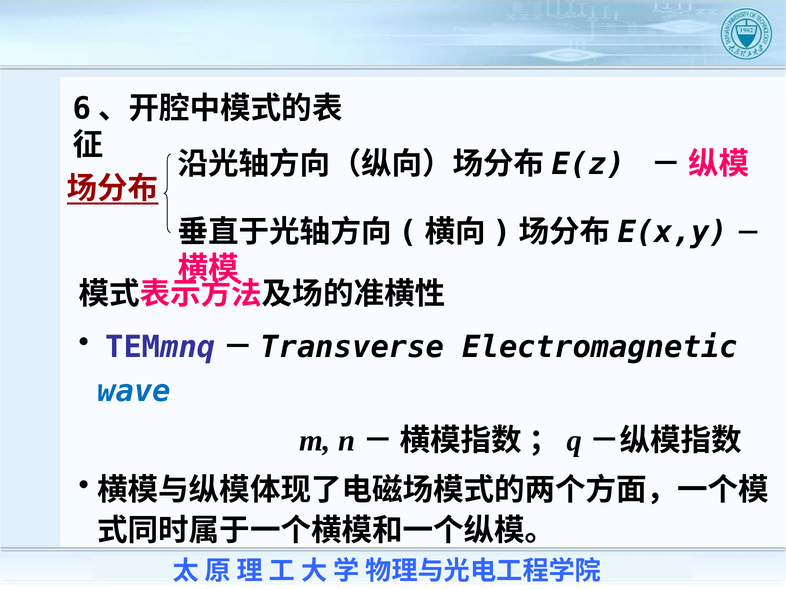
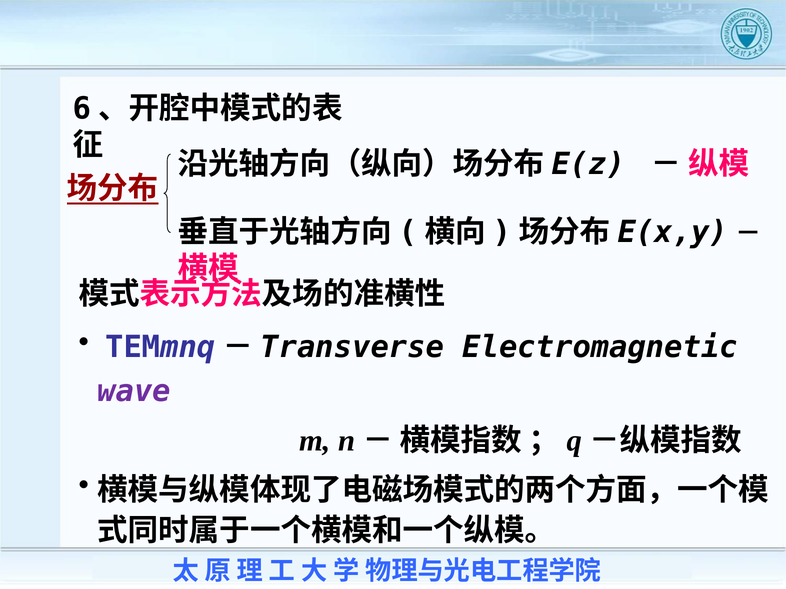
wave colour: blue -> purple (134, 392)
